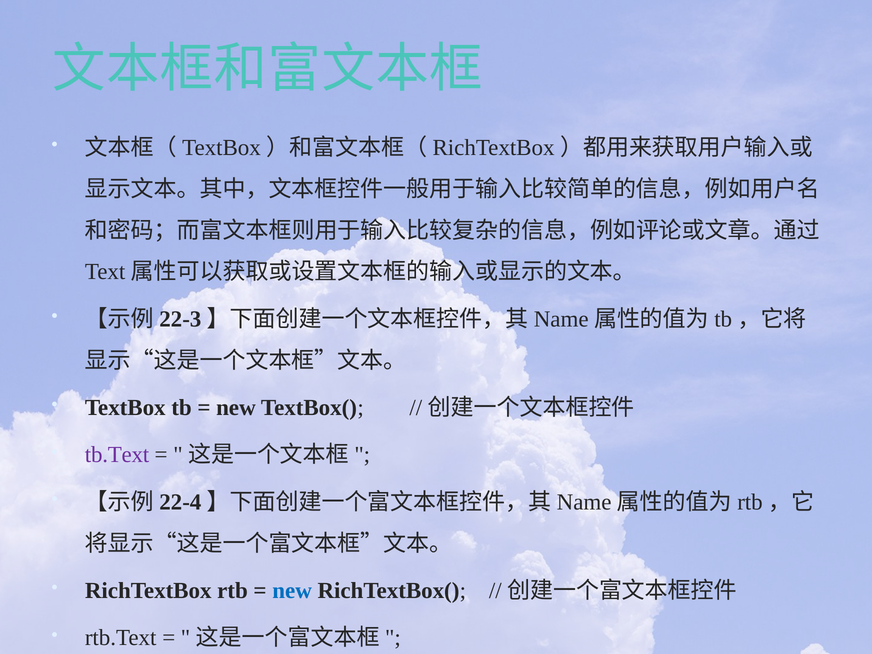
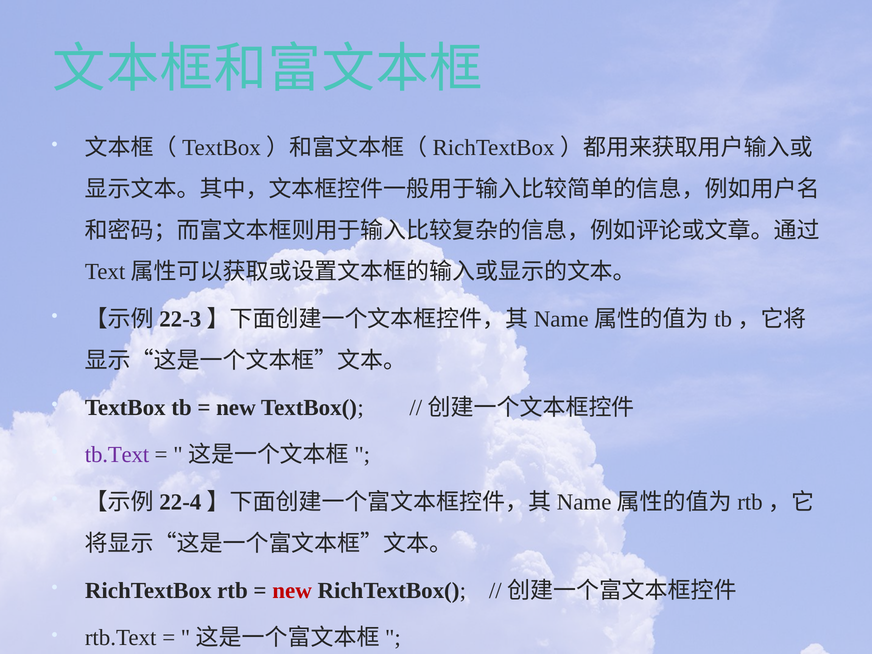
new colour: blue -> red (292, 591)
